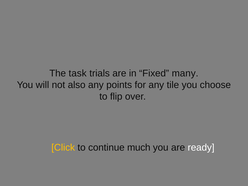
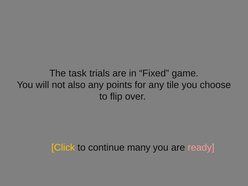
many: many -> game (185, 73)
much: much -> many (139, 148)
ready colour: white -> pink (201, 148)
